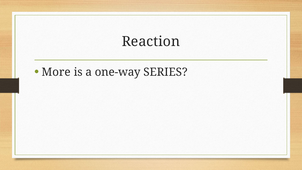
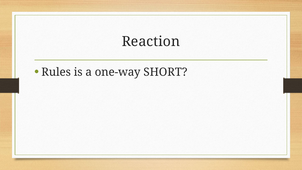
More: More -> Rules (56, 72)
SERIES: SERIES -> SHORT (165, 72)
